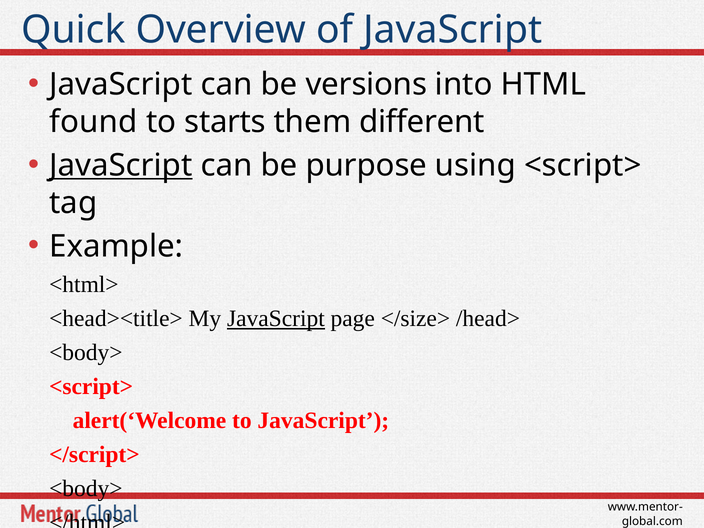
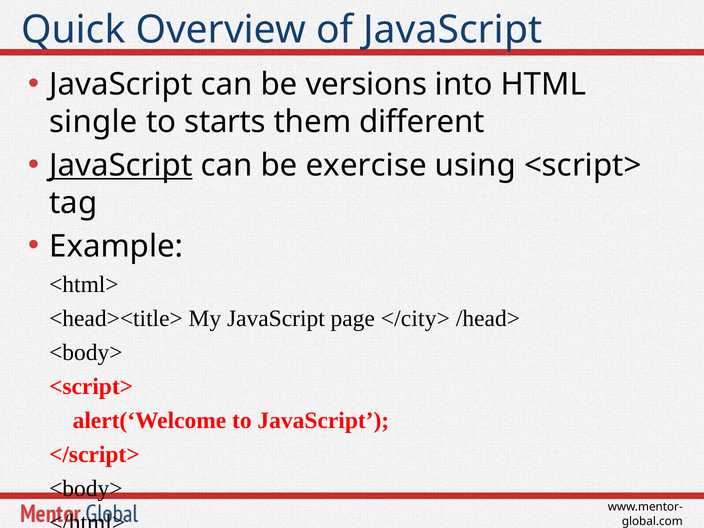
found: found -> single (93, 122)
purpose: purpose -> exercise (366, 165)
JavaScript underline: present -> none (276, 319)
</size>: </size> -> </city> (415, 319)
